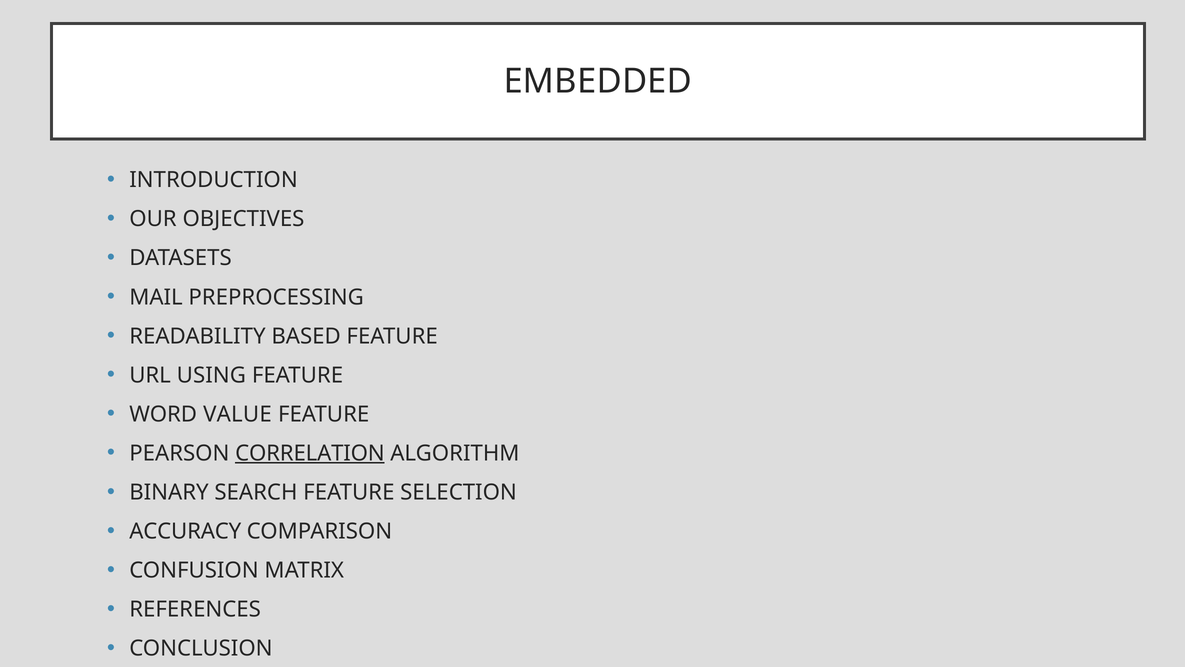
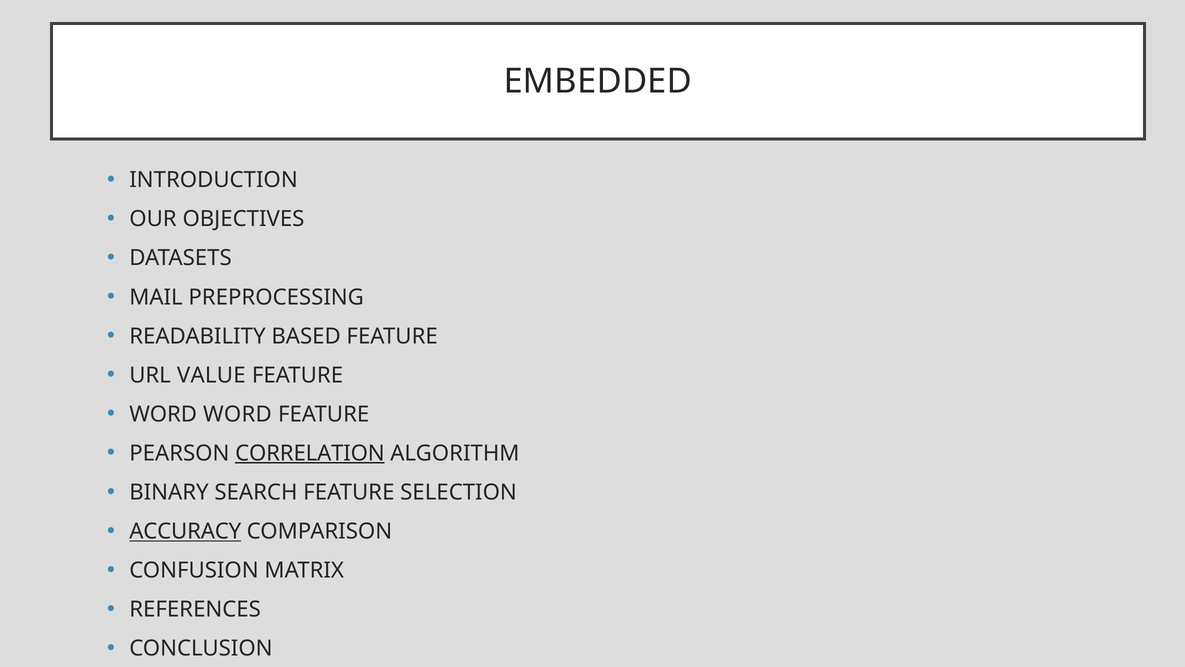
USING: USING -> VALUE (211, 375)
WORD VALUE: VALUE -> WORD (237, 414)
ACCURACY underline: none -> present (185, 531)
